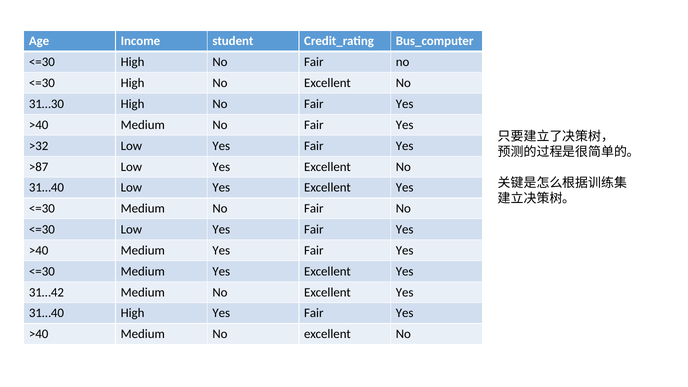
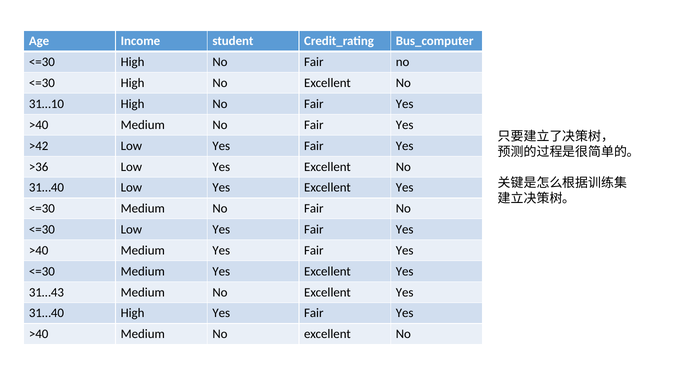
31…30: 31…30 -> 31…10 (46, 104)
>32: >32 -> >42 (39, 146)
>87: >87 -> >36 (39, 167)
31…42: 31…42 -> 31…43 (46, 292)
